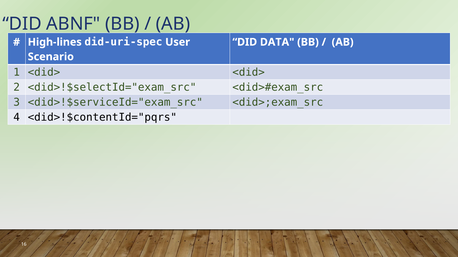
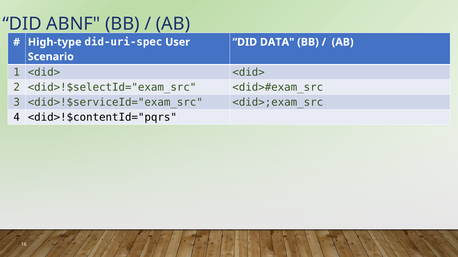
High-lines: High-lines -> High-type (55, 42)
